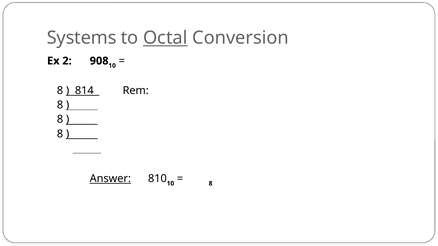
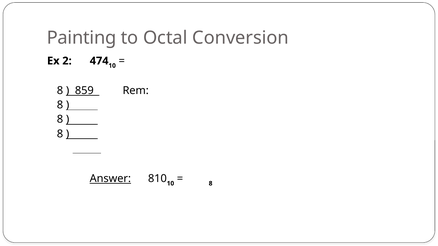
Systems: Systems -> Painting (82, 38)
Octal underline: present -> none (165, 38)
908: 908 -> 474 (99, 61)
814: 814 -> 859 (84, 91)
